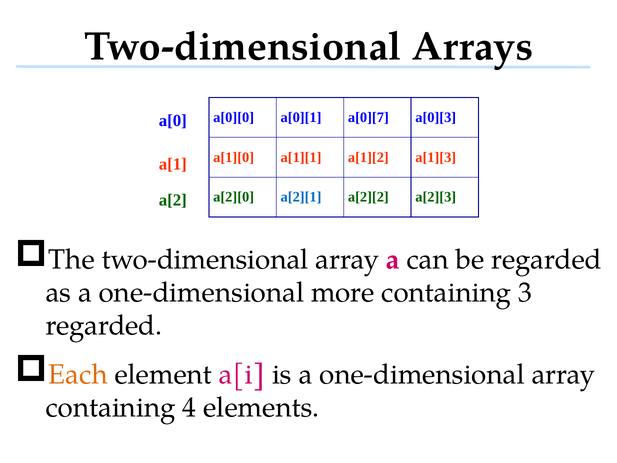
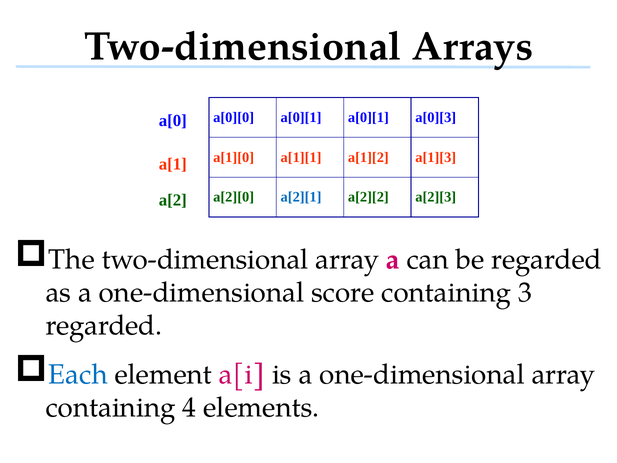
a[0][1 a[0][7: a[0][7 -> a[0][1 (368, 118)
more: more -> score (343, 292)
Each colour: orange -> blue (78, 374)
